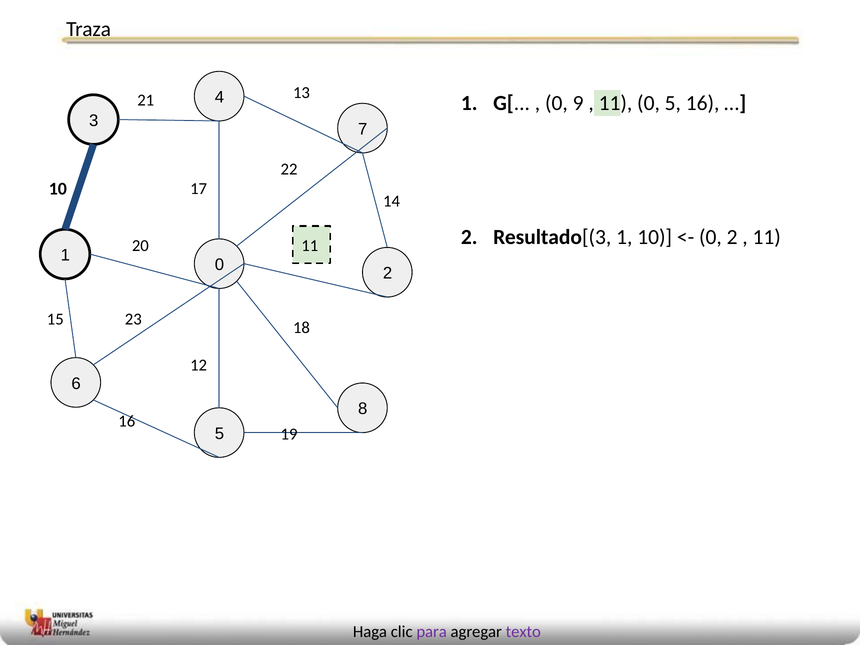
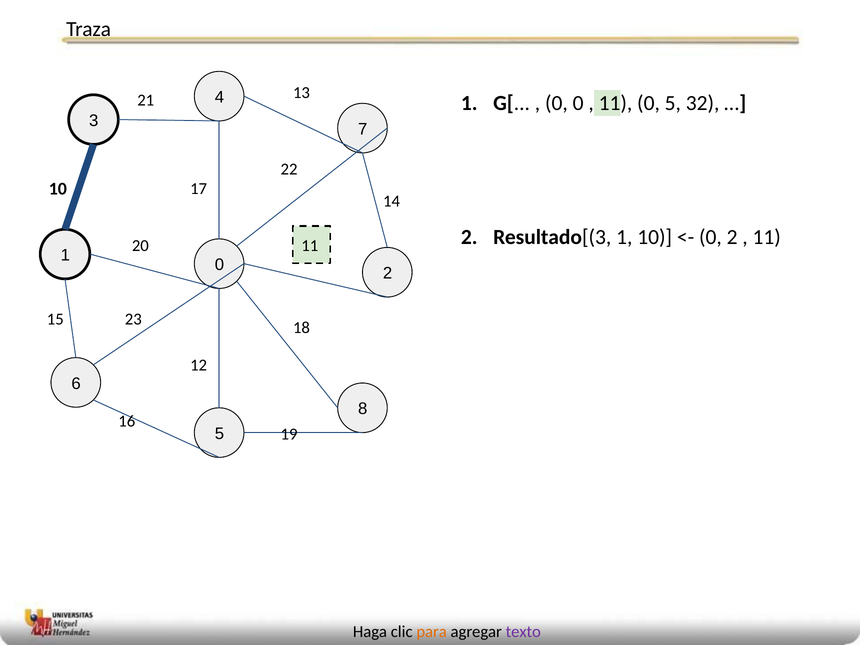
0 9: 9 -> 0 (578, 103)
5 16: 16 -> 32 (703, 103)
para colour: purple -> orange (432, 632)
